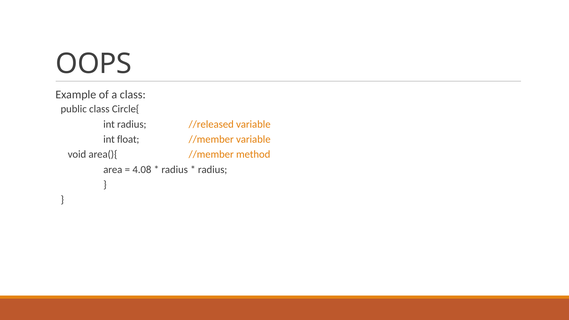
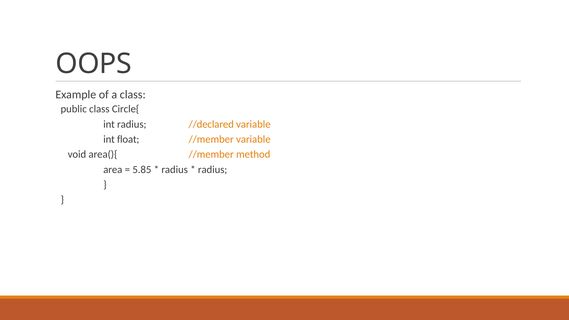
//released: //released -> //declared (211, 124)
4.08: 4.08 -> 5.85 (142, 170)
